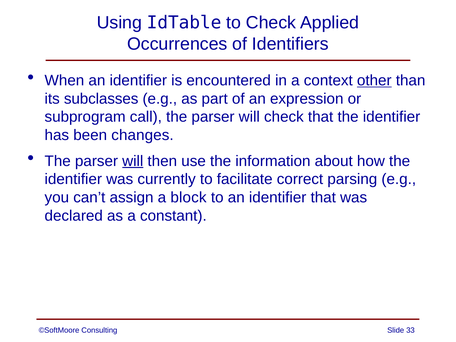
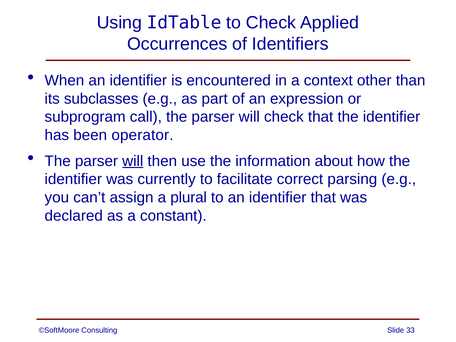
other underline: present -> none (374, 80)
changes: changes -> operator (142, 135)
block: block -> plural (189, 198)
